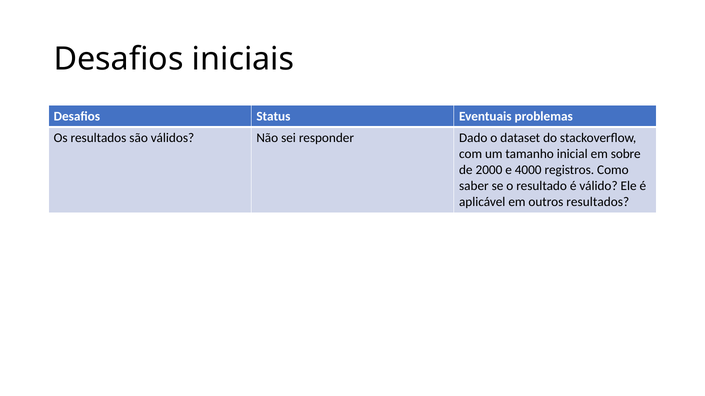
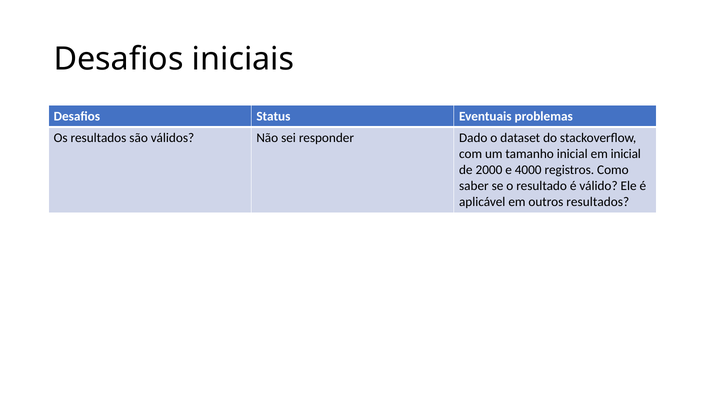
em sobre: sobre -> inicial (626, 154)
